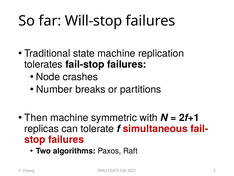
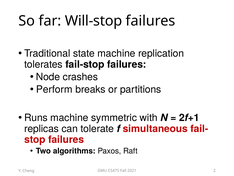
Number: Number -> Perform (54, 89)
Then: Then -> Runs (36, 117)
